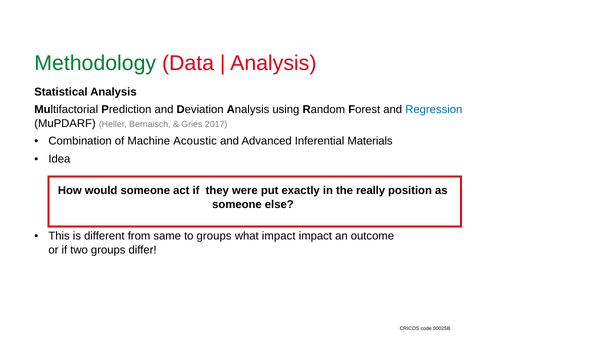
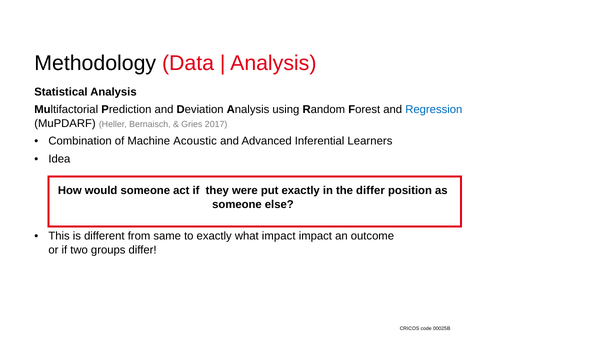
Methodology colour: green -> black (95, 63)
Materials: Materials -> Learners (370, 141)
the really: really -> differ (370, 190)
to groups: groups -> exactly (214, 236)
